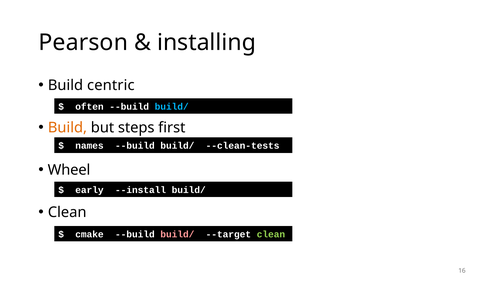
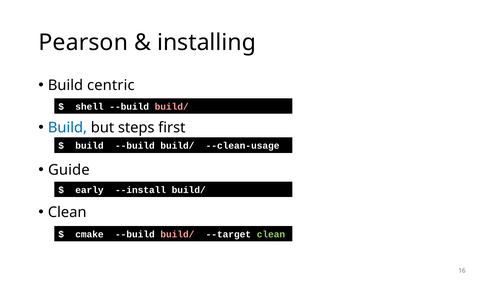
often: often -> shell (89, 106)
build/ colour: light blue -> pink (172, 106)
Build colour: orange -> blue (67, 127)
names: names -> build (89, 146)
--clean-tests: --clean-tests -> --clean-usage (243, 146)
Wheel: Wheel -> Guide (69, 170)
